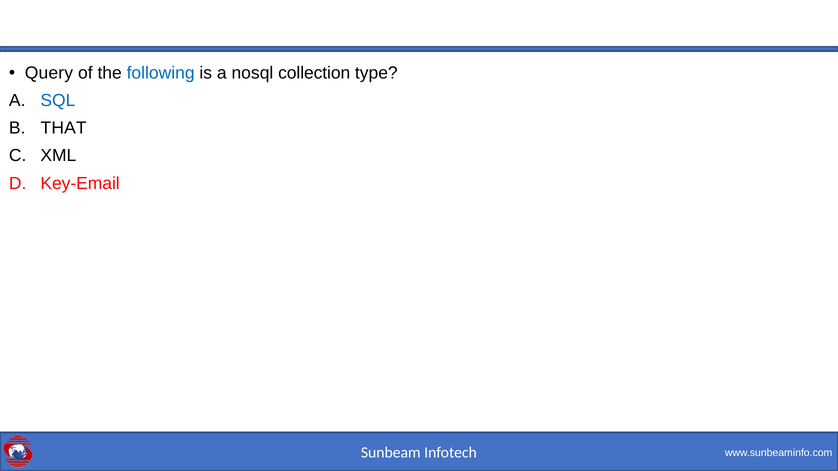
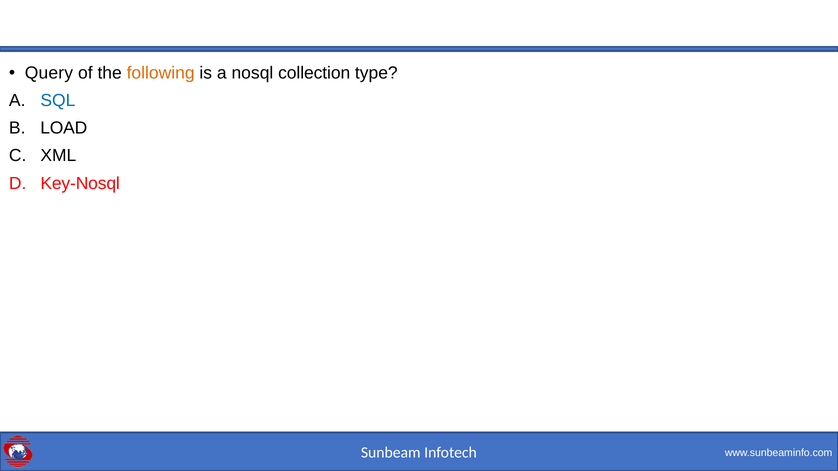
following colour: blue -> orange (161, 73)
THAT: THAT -> LOAD (64, 128)
Key-Email: Key-Email -> Key-Nosql (80, 183)
